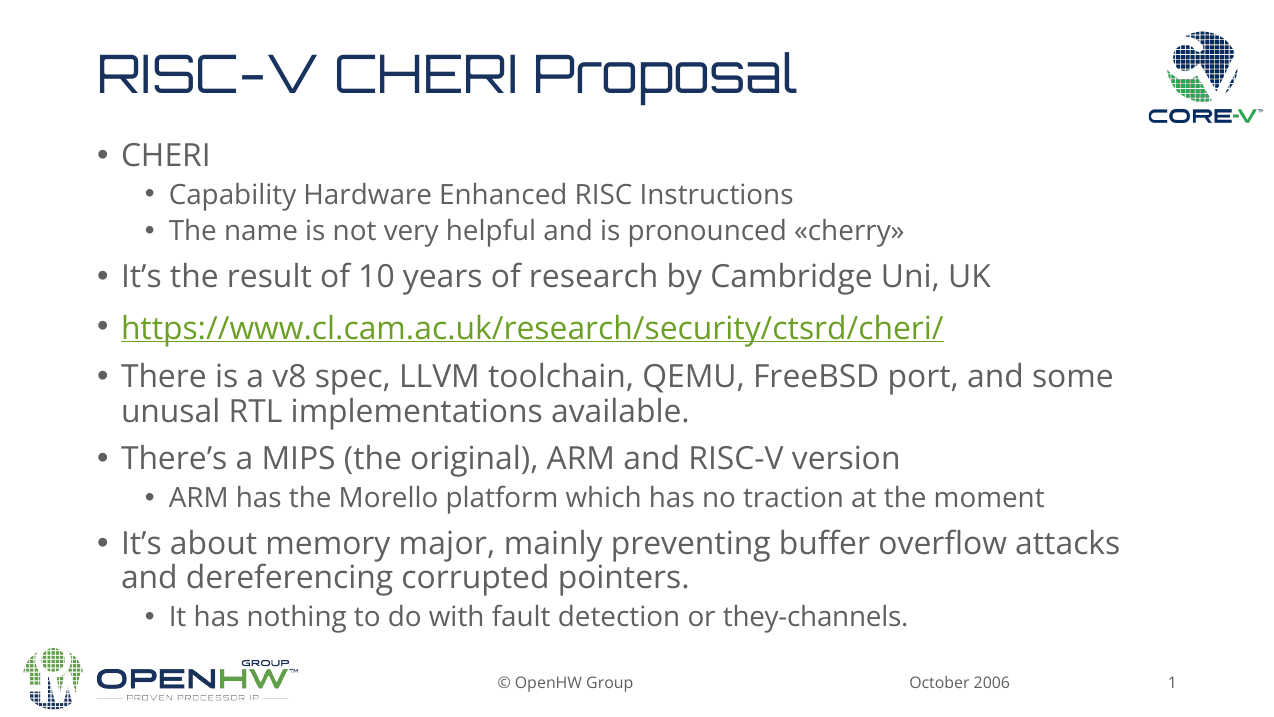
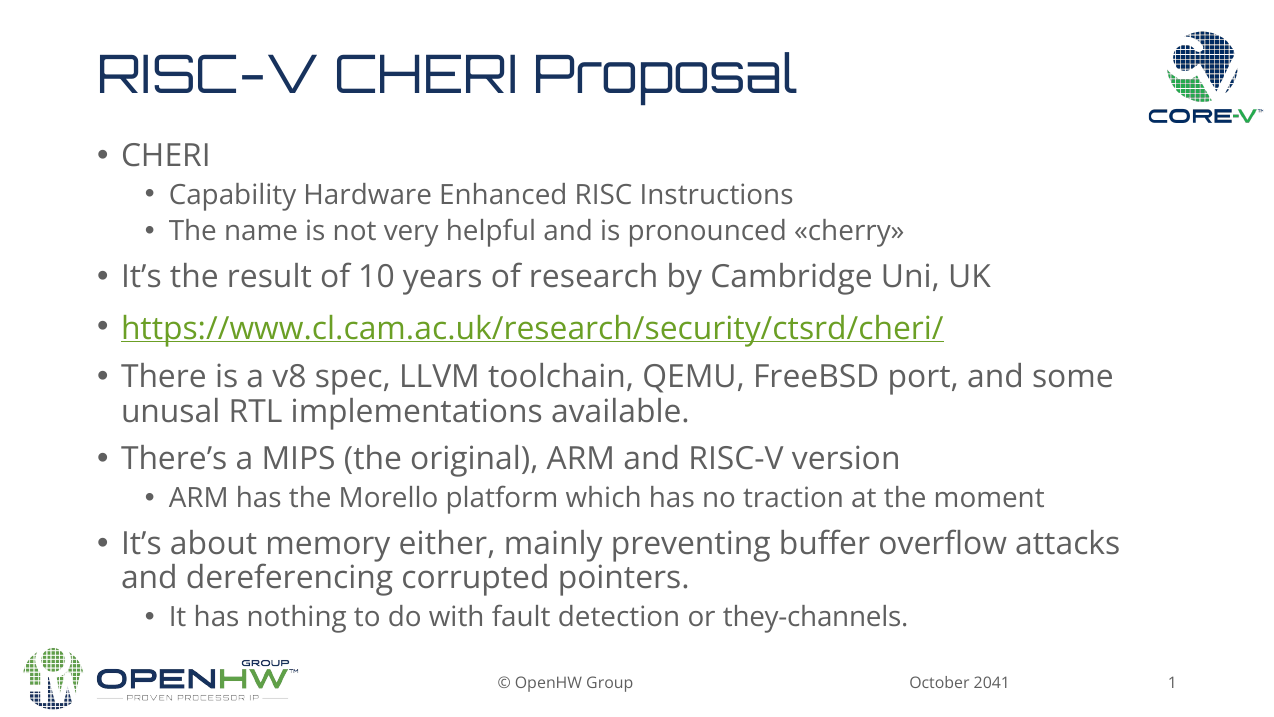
major: major -> either (447, 543)
2006: 2006 -> 2041 (992, 683)
